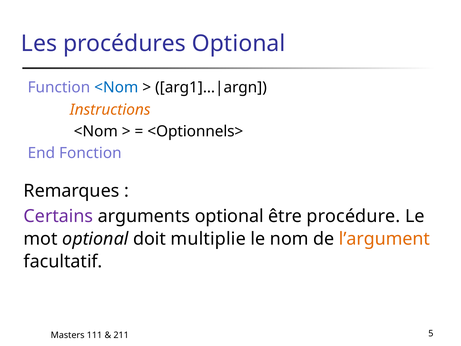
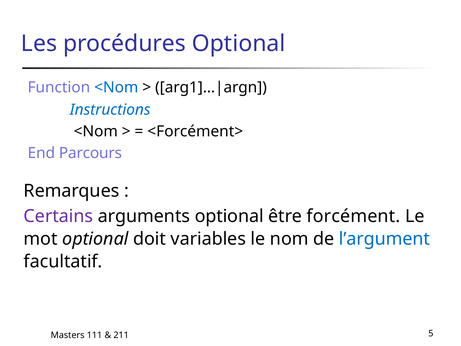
Instructions colour: orange -> blue (110, 110)
<Optionnels>: <Optionnels> -> <Forcément> (195, 131)
Fonction: Fonction -> Parcours (90, 153)
procédure: procédure -> forcément (353, 216)
multiplie: multiplie -> variables (208, 239)
l’argument colour: orange -> blue (384, 239)
